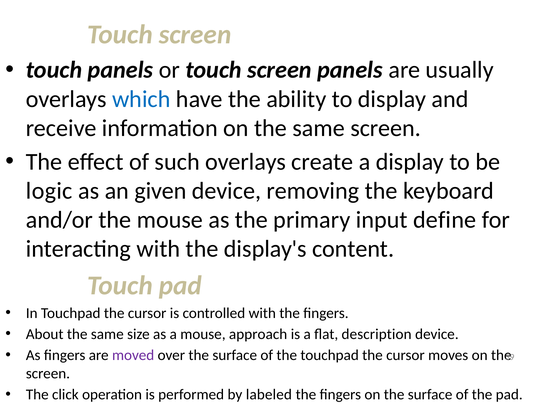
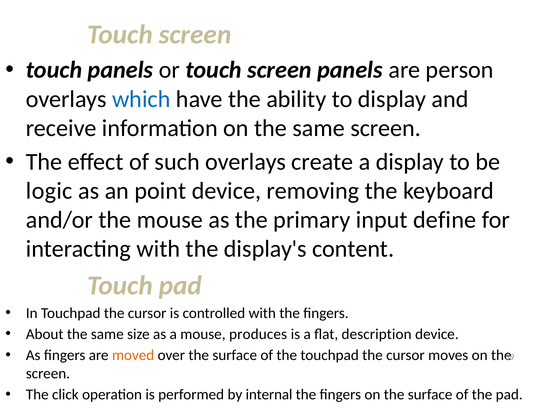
usually: usually -> person (460, 70)
given: given -> point (160, 191)
approach: approach -> produces (258, 334)
moved colour: purple -> orange (133, 355)
labeled: labeled -> internal (269, 395)
